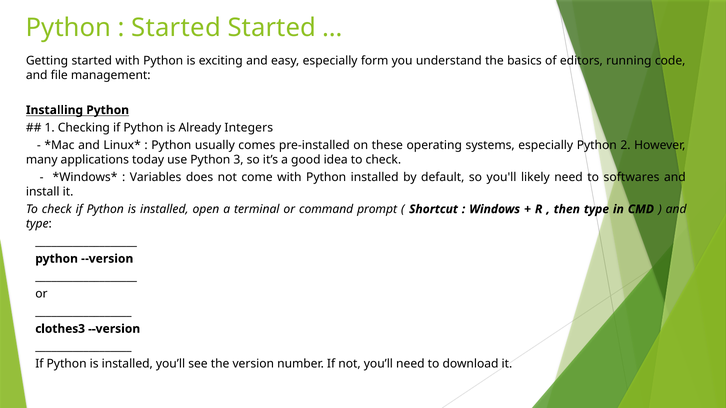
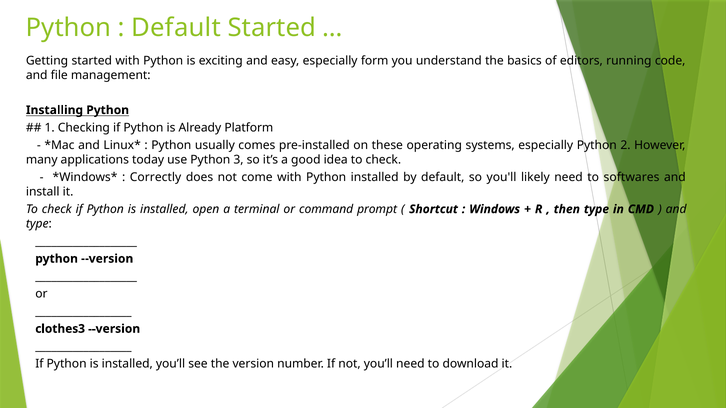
Started: Started -> Default (176, 28)
Integers: Integers -> Platform (249, 128)
Variables: Variables -> Correctly (156, 177)
